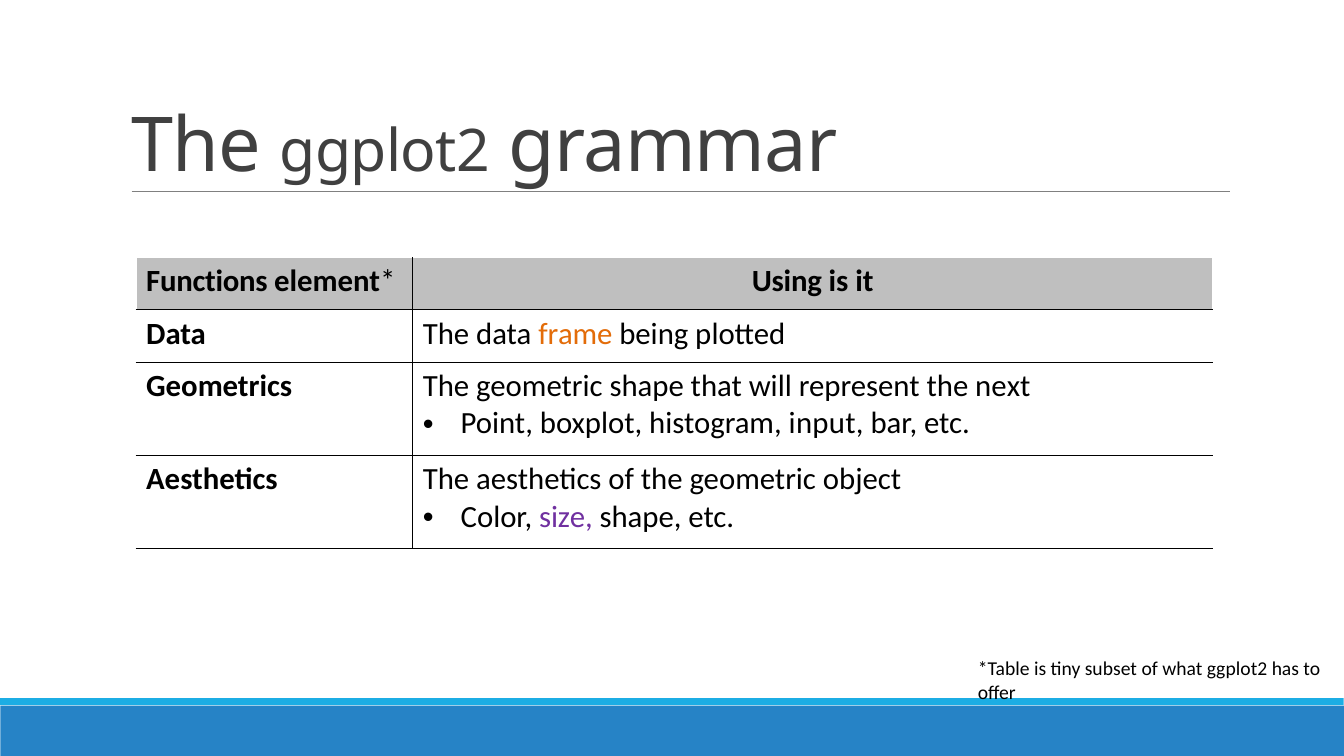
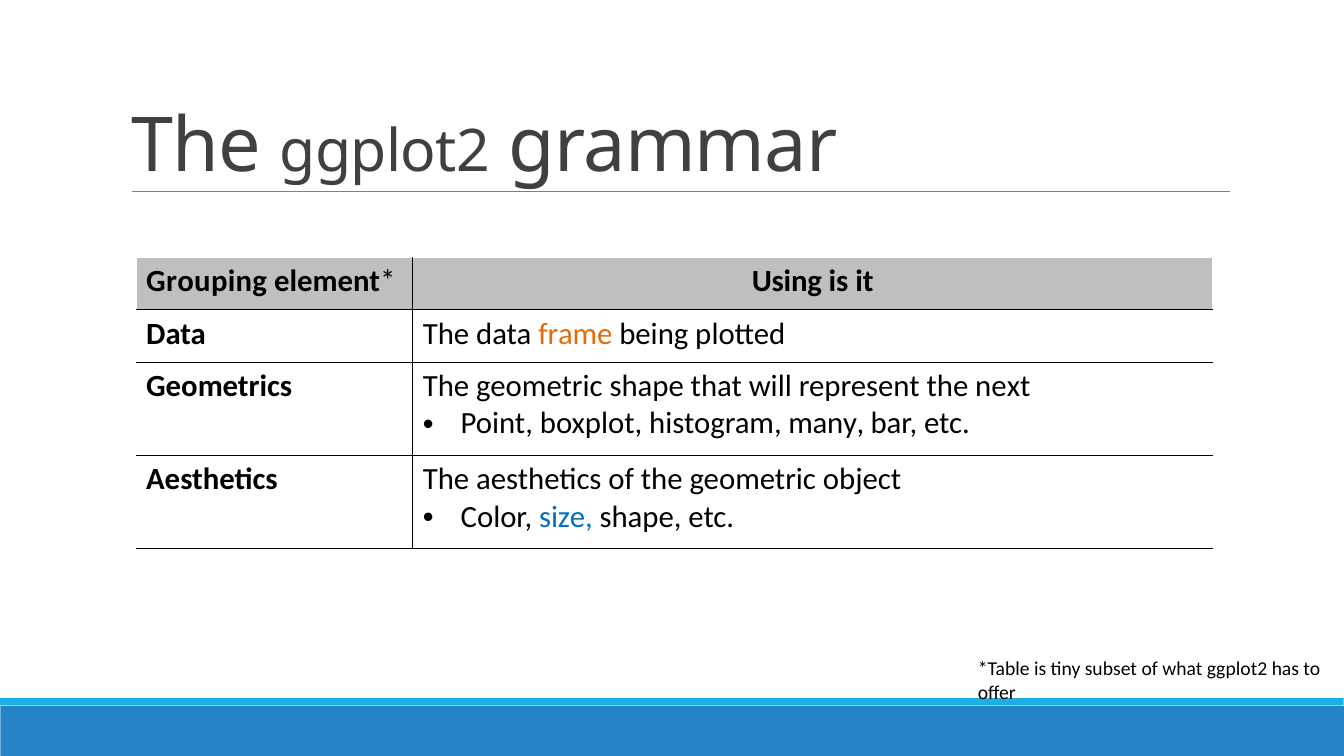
Functions: Functions -> Grouping (207, 282)
input: input -> many (826, 424)
size colour: purple -> blue (566, 517)
